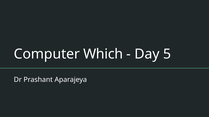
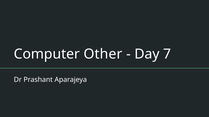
Which: Which -> Other (103, 54)
5: 5 -> 7 (167, 54)
